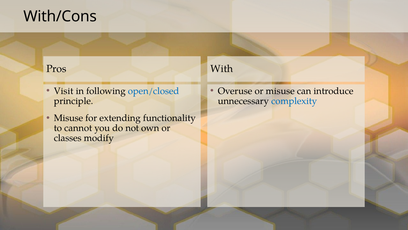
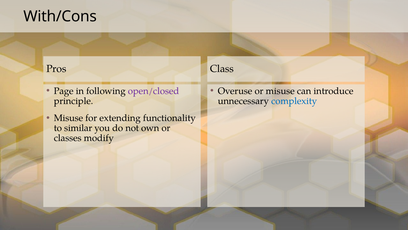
With: With -> Class (222, 69)
Visit: Visit -> Page (64, 91)
open/closed colour: blue -> purple (154, 91)
cannot: cannot -> similar (78, 128)
